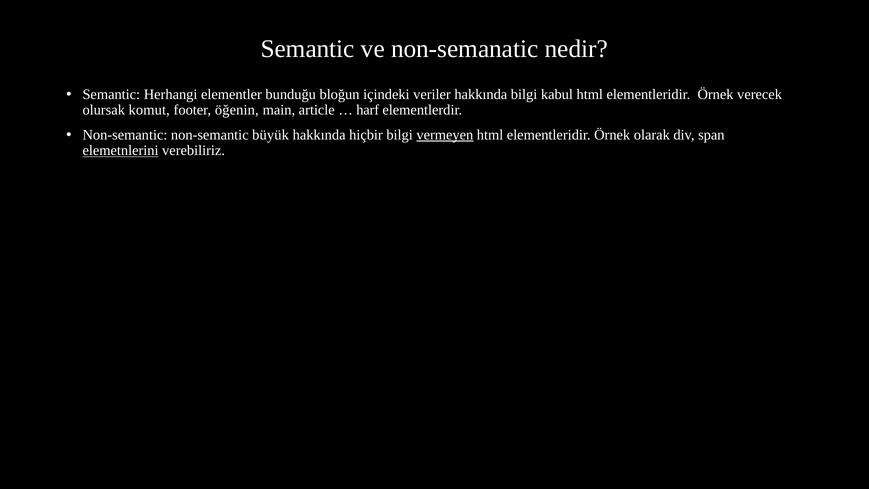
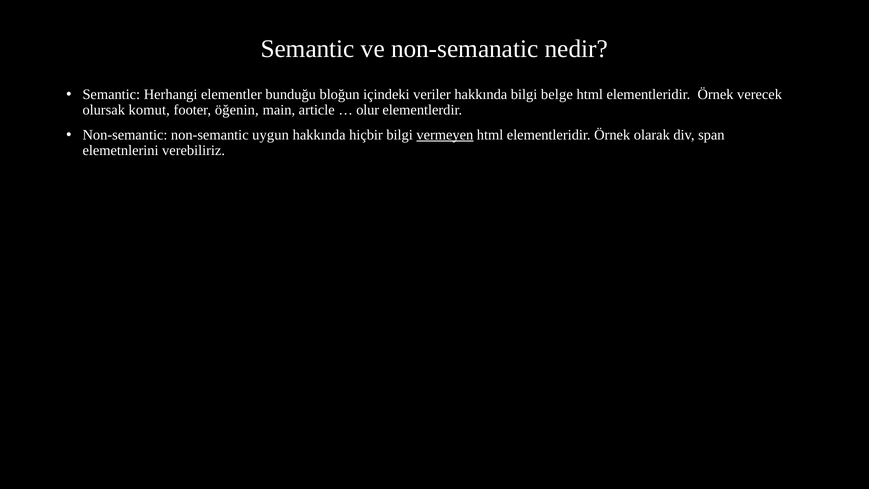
kabul: kabul -> belge (557, 95)
harf: harf -> olur (368, 110)
büyük: büyük -> uygun (271, 135)
elemetnlerini underline: present -> none (121, 150)
